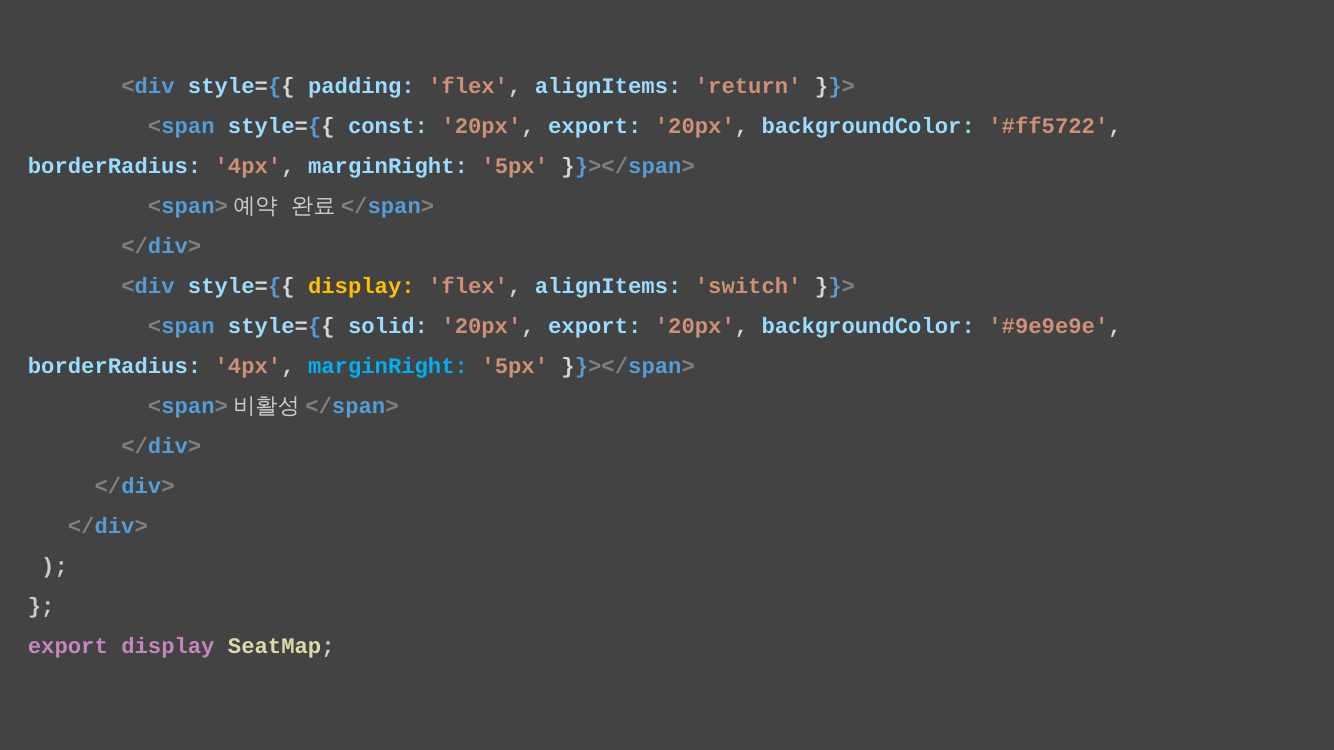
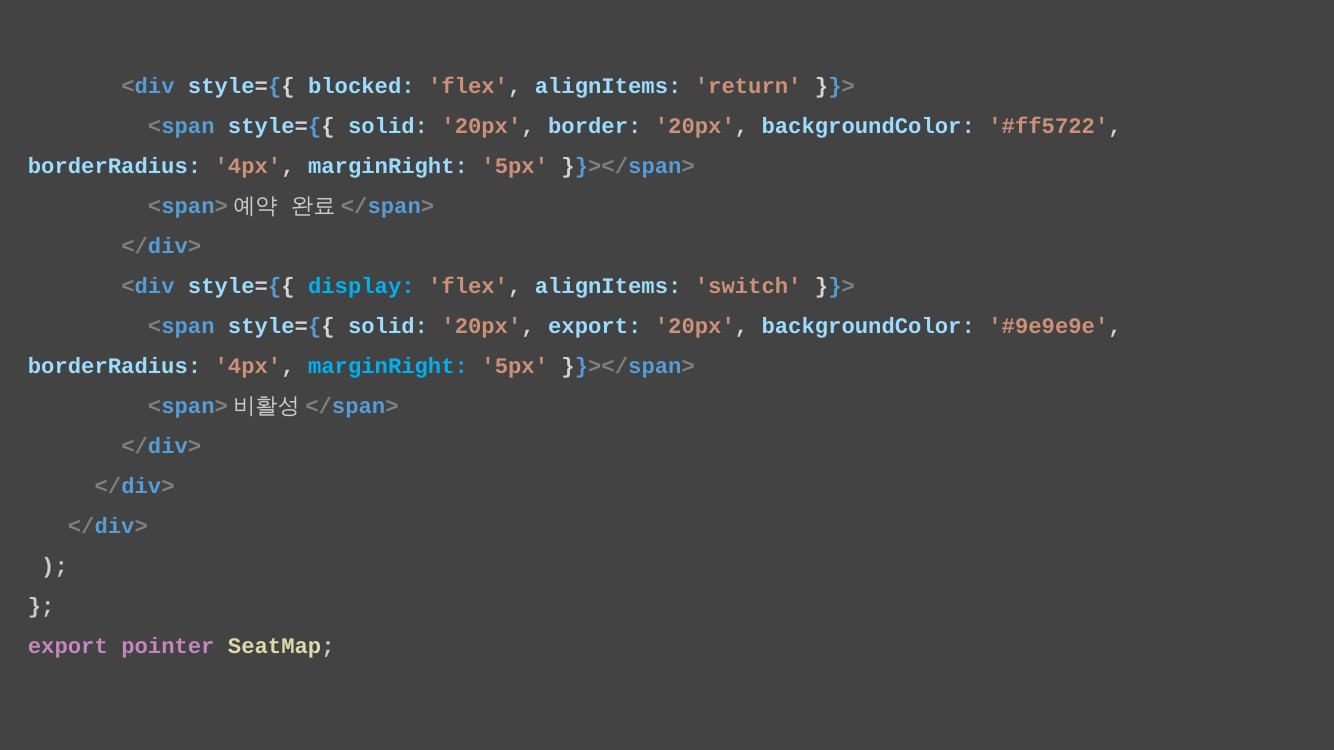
padding: padding -> blocked (361, 86)
const: const -> solid (388, 126)
export: export -> border (595, 126)
display colour: yellow -> light blue (361, 286)
export display: display -> pointer (168, 646)
